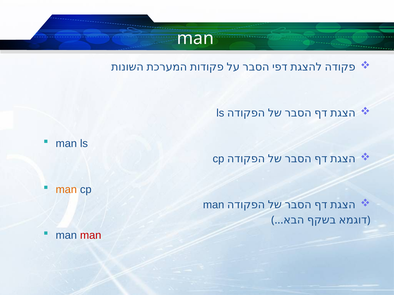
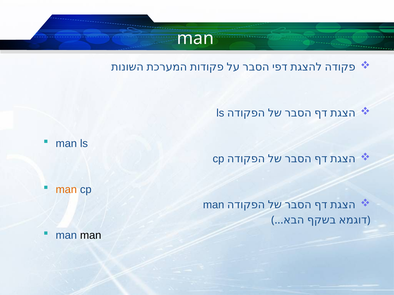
man colour: red -> black (91, 236)
